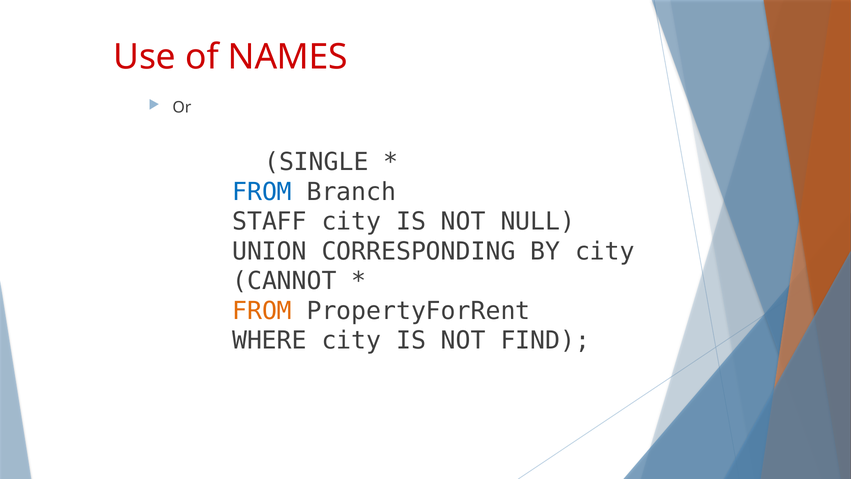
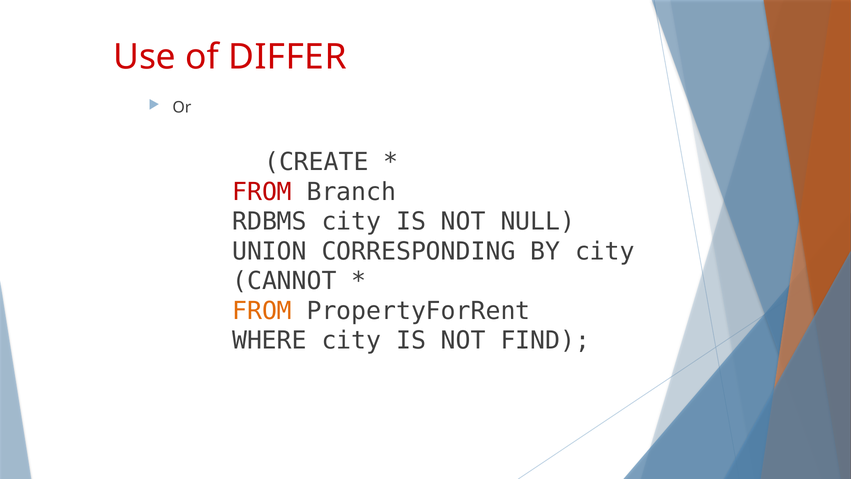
NAMES: NAMES -> DIFFER (287, 57)
SINGLE: SINGLE -> CREATE (316, 162)
FROM colour: blue -> red (262, 192)
STAFF: STAFF -> RDBMS (270, 222)
